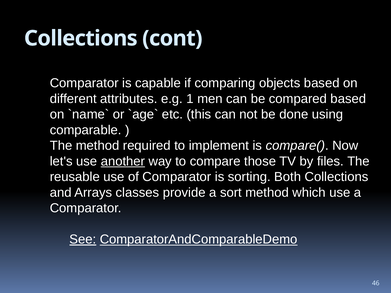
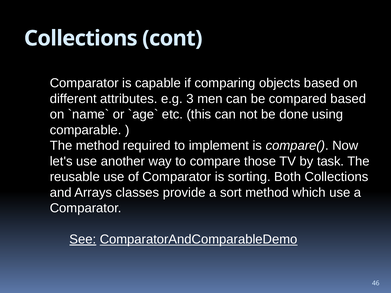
1: 1 -> 3 (190, 99)
another underline: present -> none (123, 161)
files: files -> task (331, 161)
